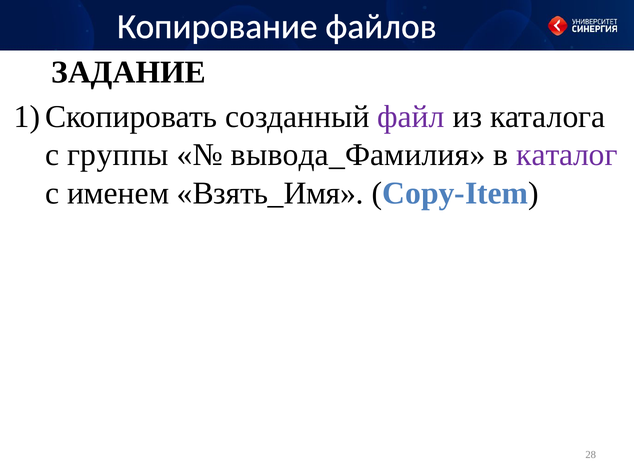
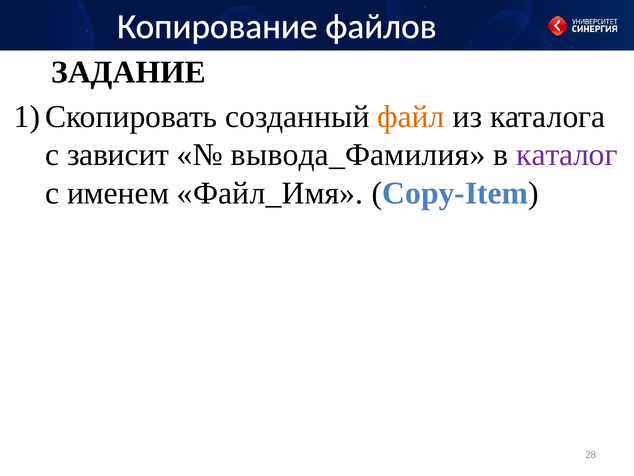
файл colour: purple -> orange (411, 117)
группы: группы -> зависит (118, 155)
Взять_Имя: Взять_Имя -> Файл_Имя (270, 193)
